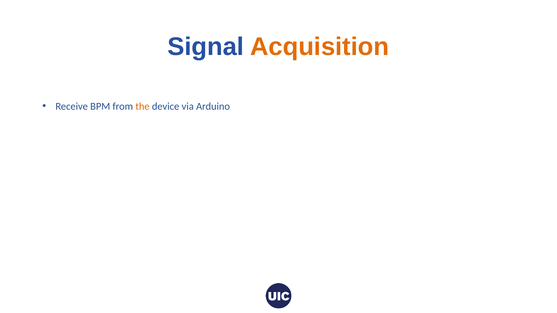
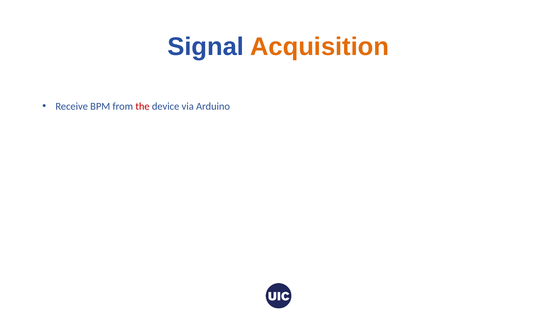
the colour: orange -> red (143, 106)
